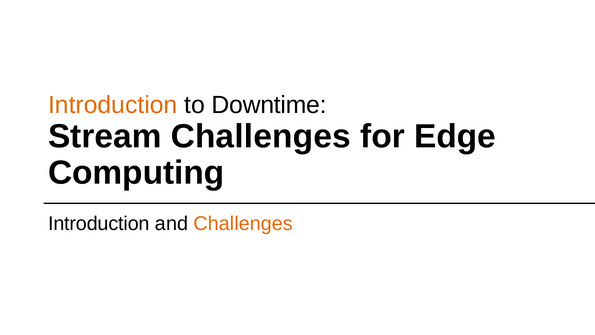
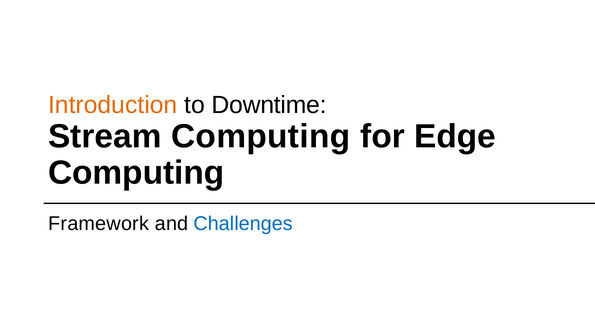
Stream Challenges: Challenges -> Computing (261, 136)
Introduction: Introduction -> Framework (99, 223)
Challenges colour: orange -> blue (243, 223)
